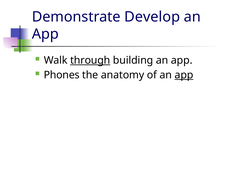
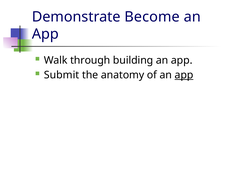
Develop: Develop -> Become (152, 17)
through underline: present -> none (90, 60)
Phones: Phones -> Submit (62, 75)
